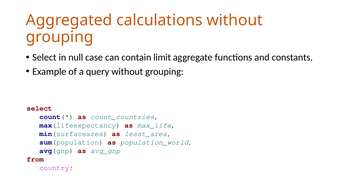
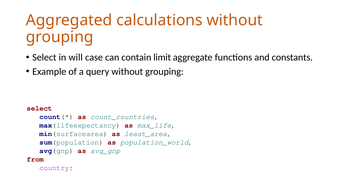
null: null -> will (76, 57)
